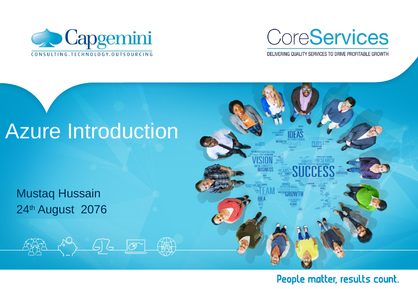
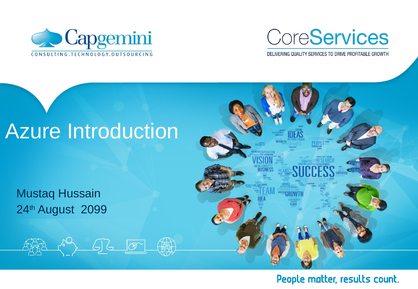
2076: 2076 -> 2099 (94, 210)
